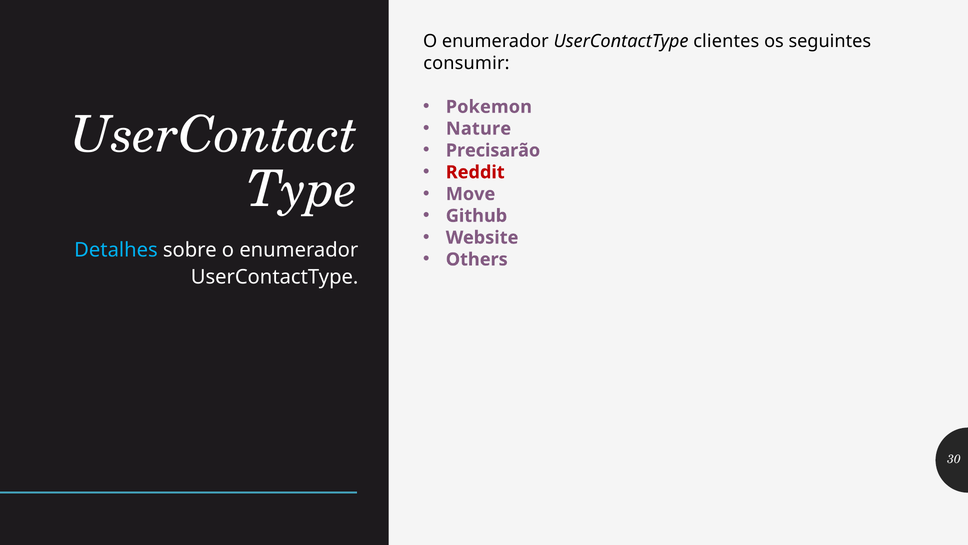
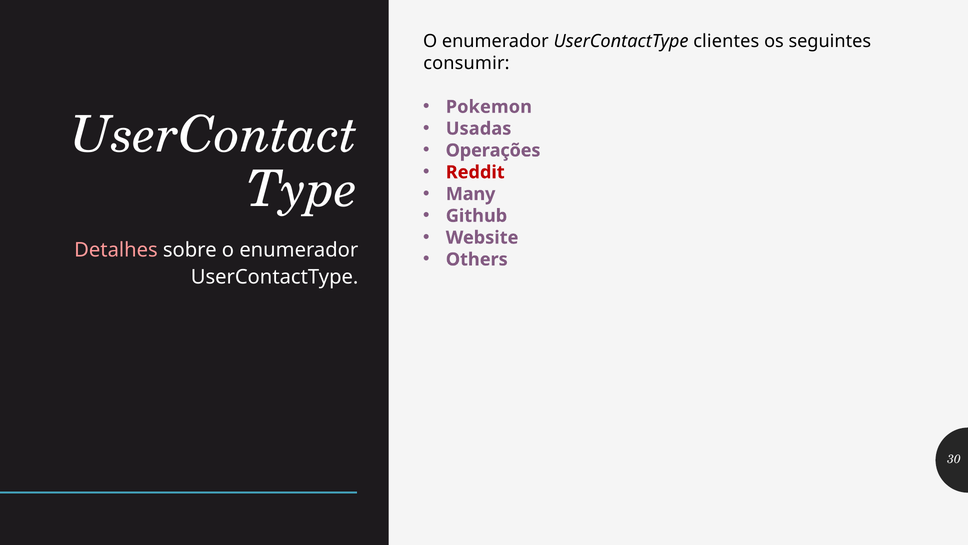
Nature: Nature -> Usadas (479, 129)
Precisarão: Precisarão -> Operações (493, 150)
Move: Move -> Many (471, 194)
Detalhes colour: light blue -> pink (116, 250)
